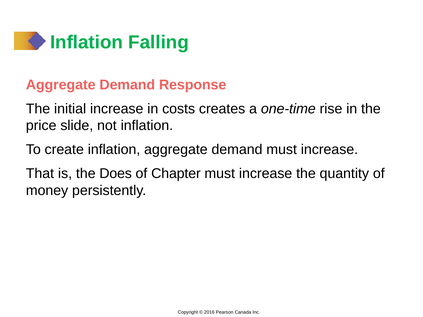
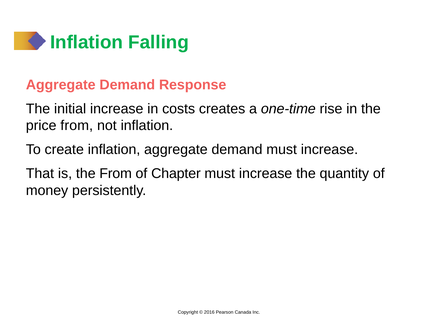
price slide: slide -> from (77, 126)
the Does: Does -> From (116, 174)
